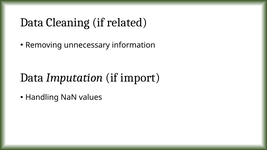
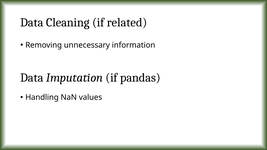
import: import -> pandas (140, 78)
